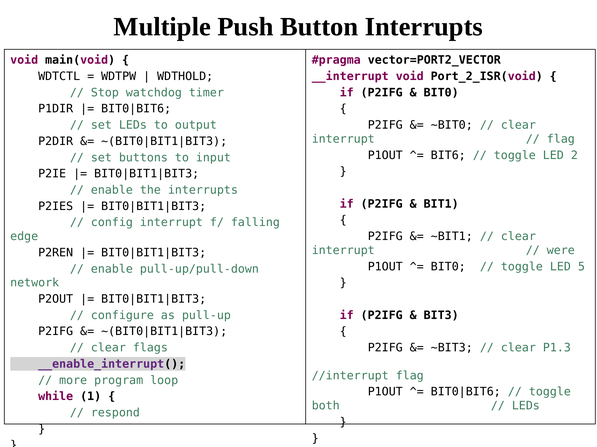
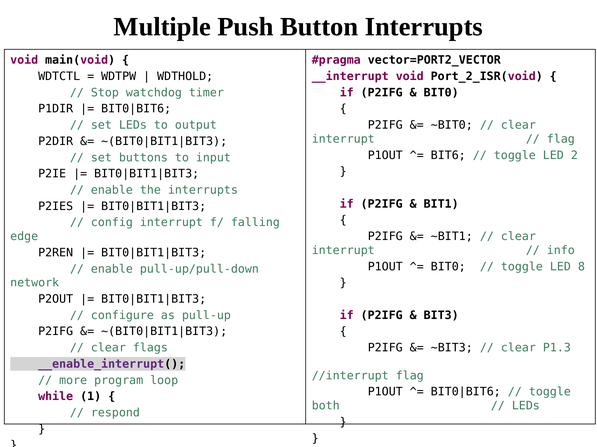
were: were -> info (561, 251)
5: 5 -> 8 (581, 267)
